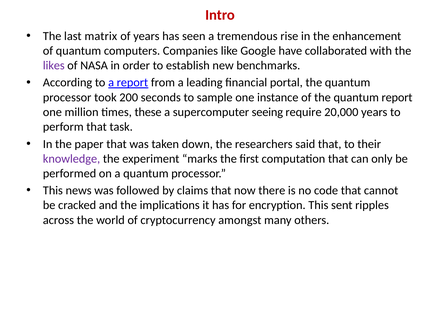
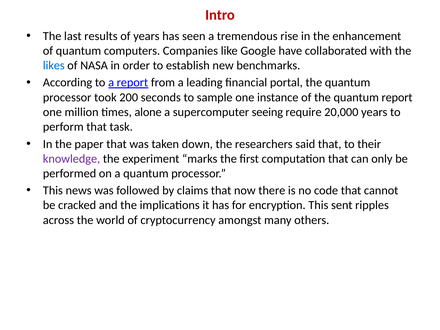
matrix: matrix -> results (101, 36)
likes colour: purple -> blue (54, 65)
these: these -> alone (148, 112)
